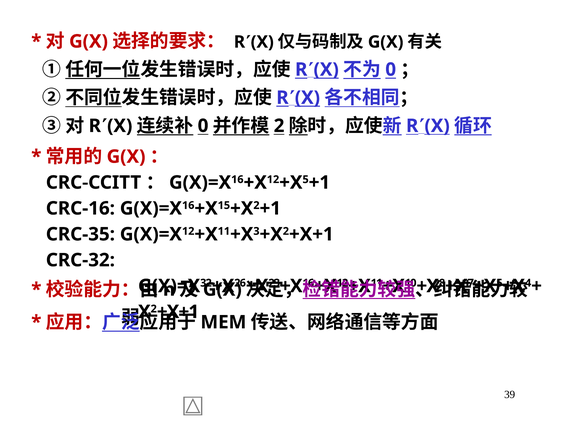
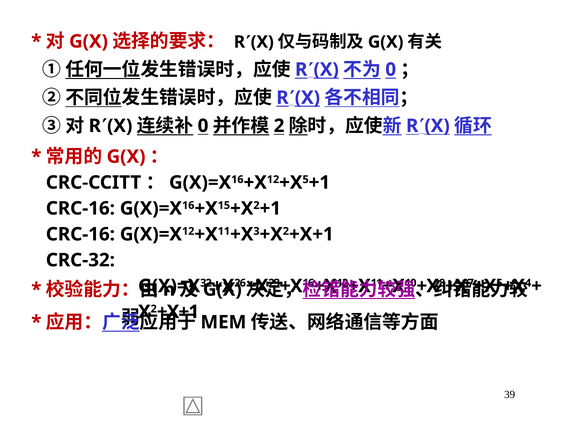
CRC-35: CRC-35 -> CRC-16 (80, 234)
